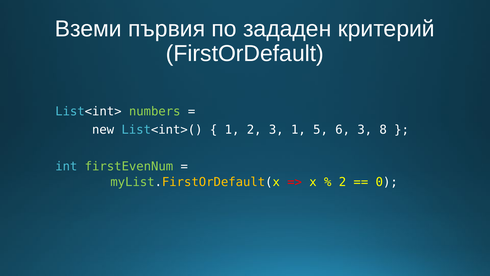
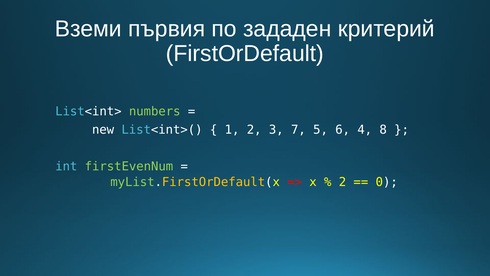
3 1: 1 -> 7 (298, 130)
6 3: 3 -> 4 (365, 130)
